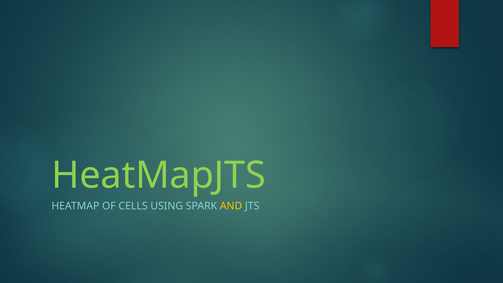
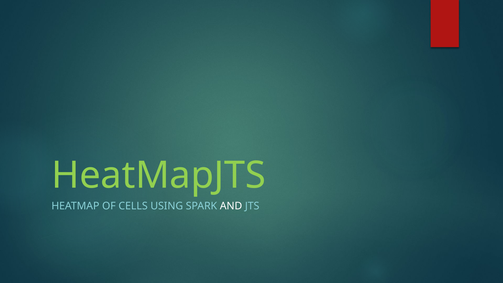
AND colour: yellow -> white (231, 206)
